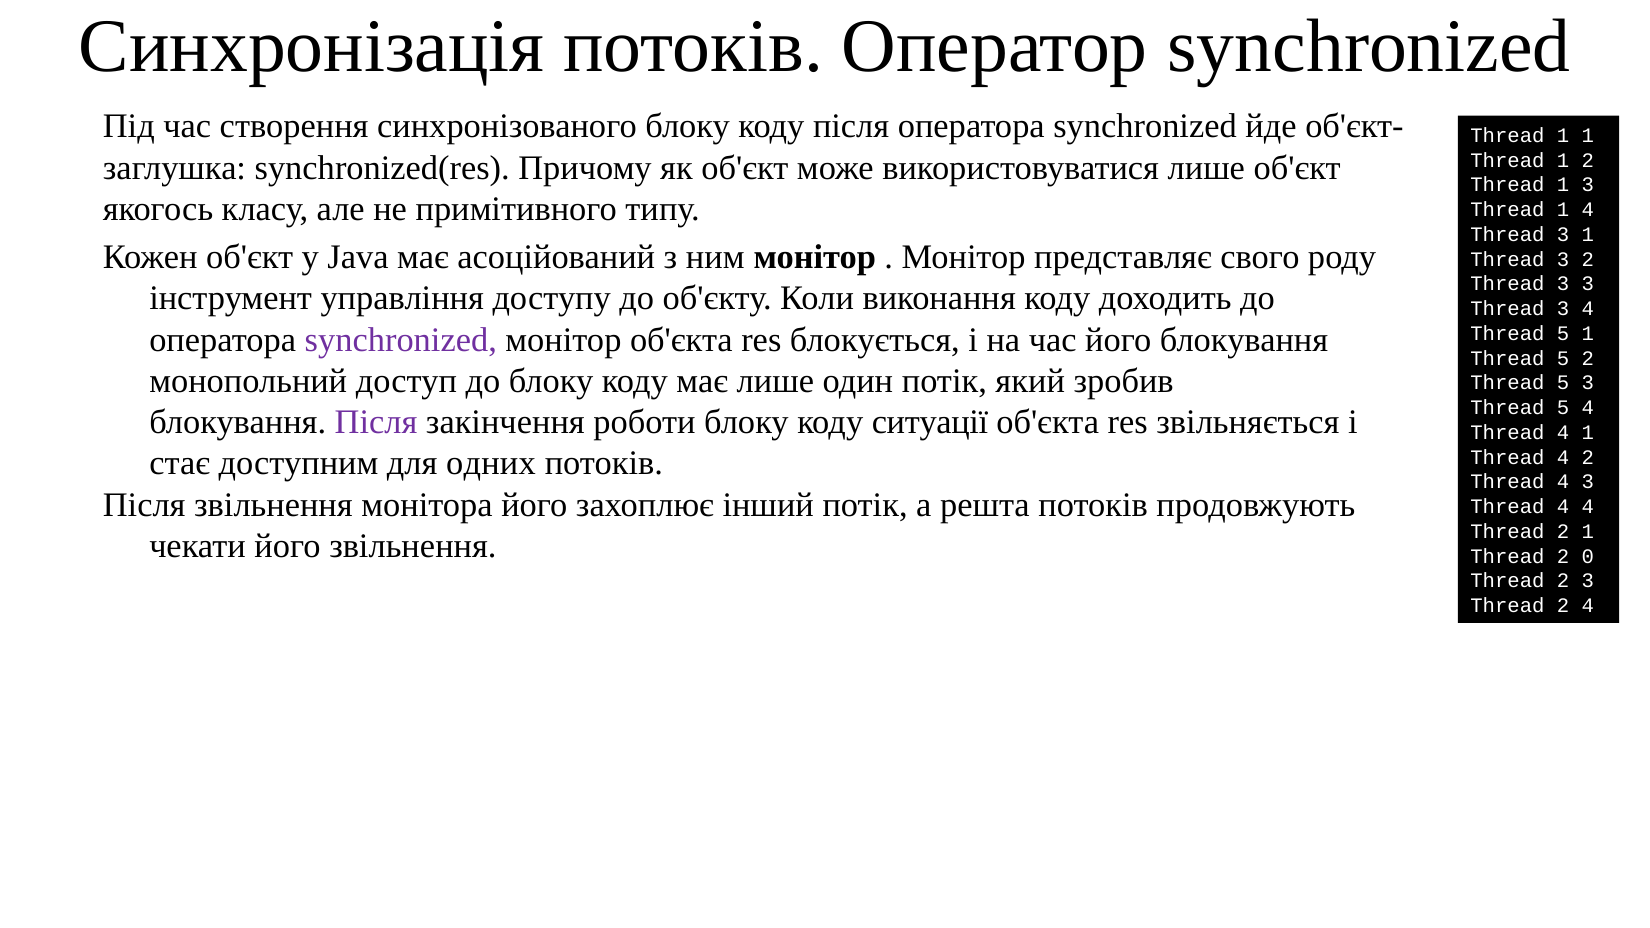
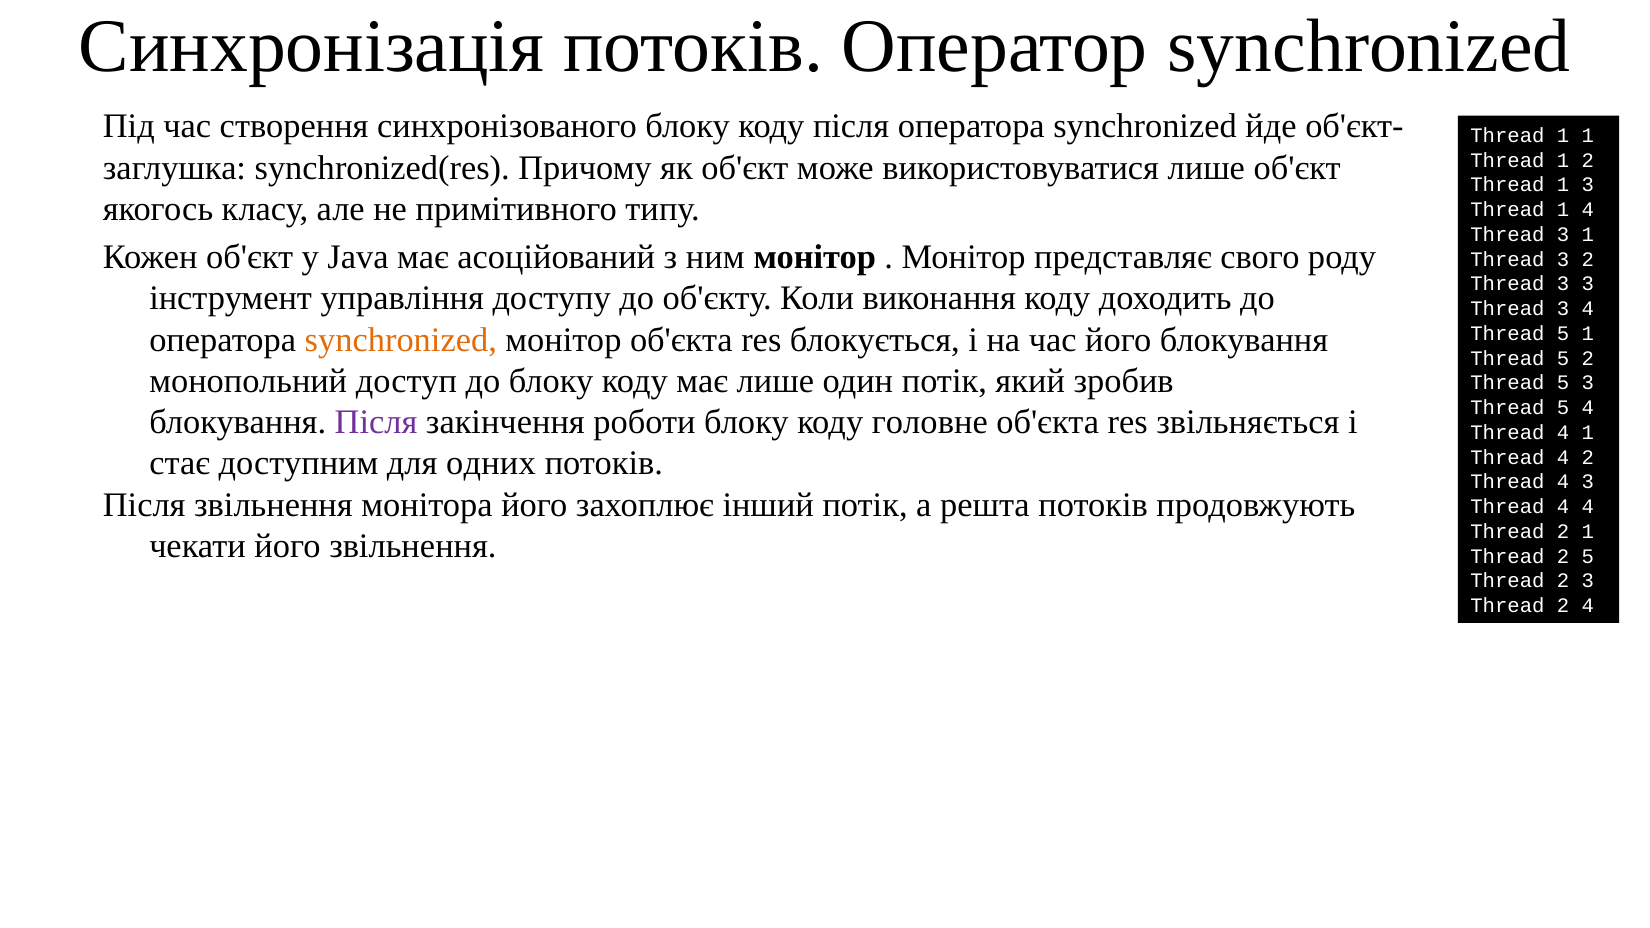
synchronized colour: purple -> orange (401, 340)
ситуації: ситуації -> головне (930, 422)
2 0: 0 -> 5 (1588, 556)
